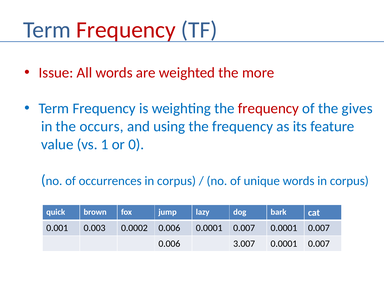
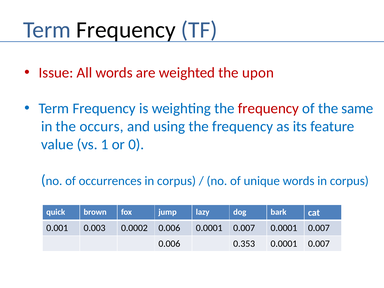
Frequency colour: red -> black (126, 30)
more: more -> upon (258, 73)
gives: gives -> same (357, 109)
3.007: 3.007 -> 0.353 (244, 244)
